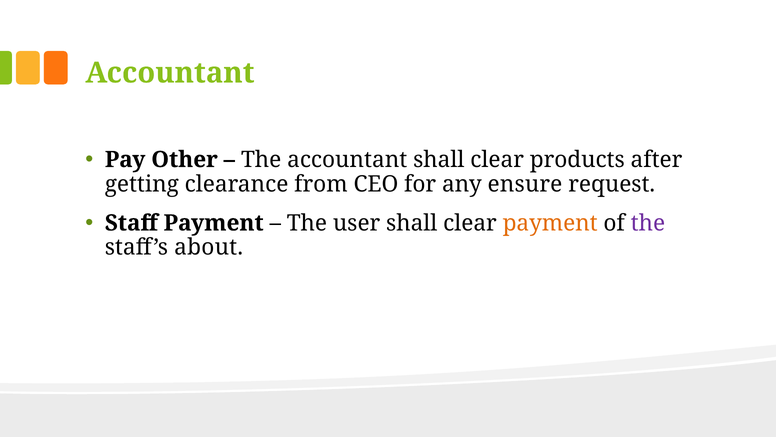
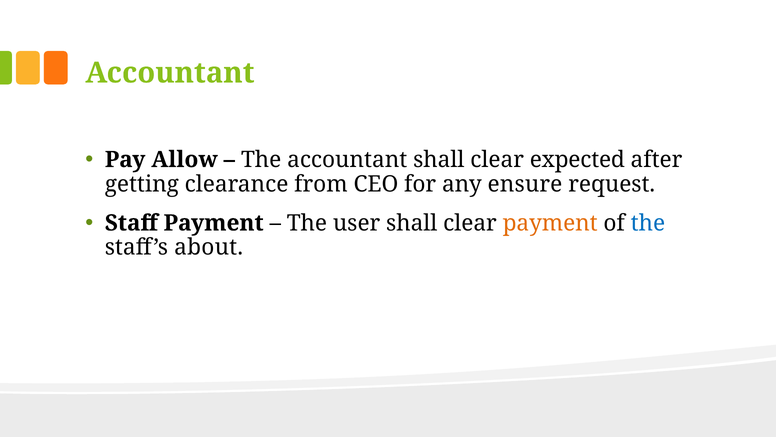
Other: Other -> Allow (185, 159)
products: products -> expected (577, 159)
the colour: purple -> blue (648, 223)
